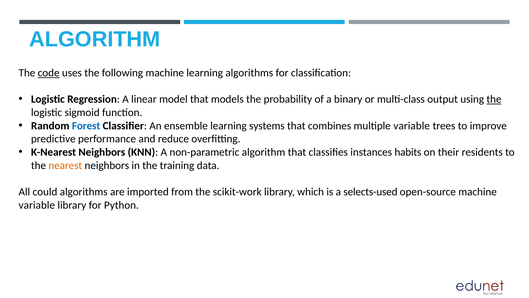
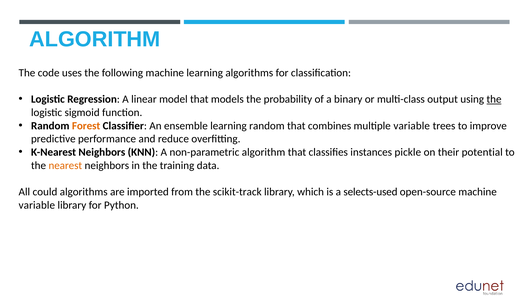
code underline: present -> none (49, 73)
Forest colour: blue -> orange (86, 126)
learning systems: systems -> random (267, 126)
habits: habits -> pickle (408, 152)
residents: residents -> potential (482, 152)
scikit-work: scikit-work -> scikit-track (237, 192)
